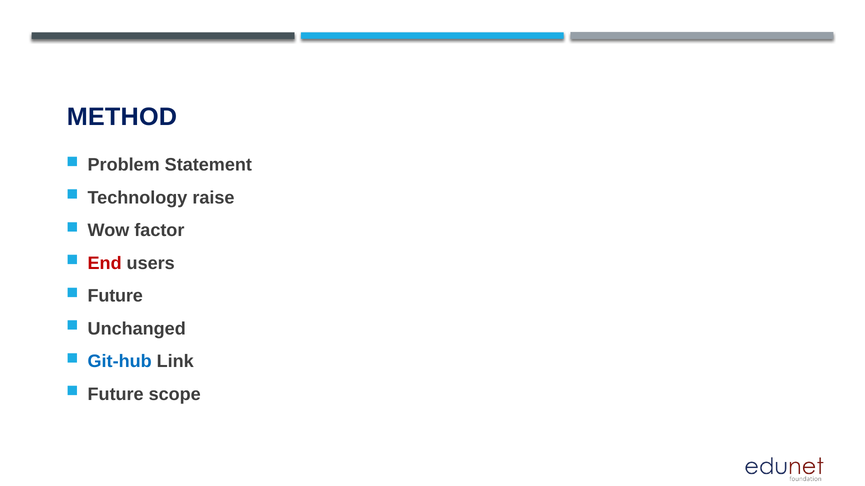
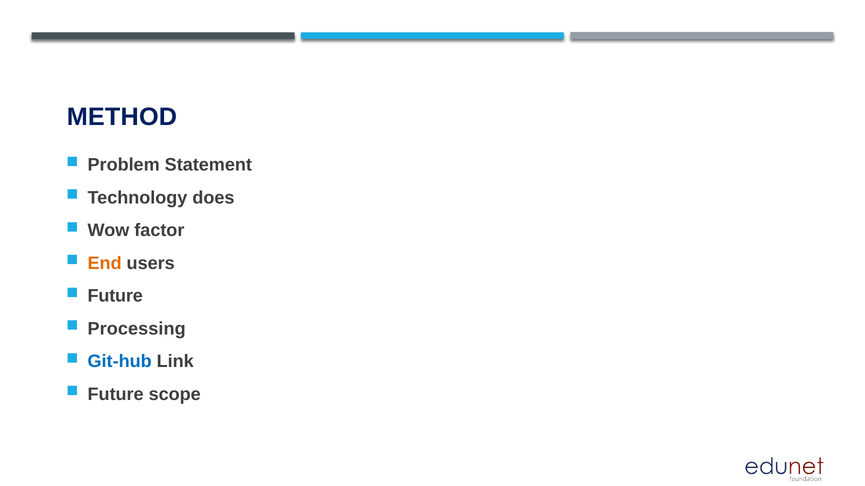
raise: raise -> does (213, 198)
End colour: red -> orange (105, 264)
Unchanged: Unchanged -> Processing (137, 329)
